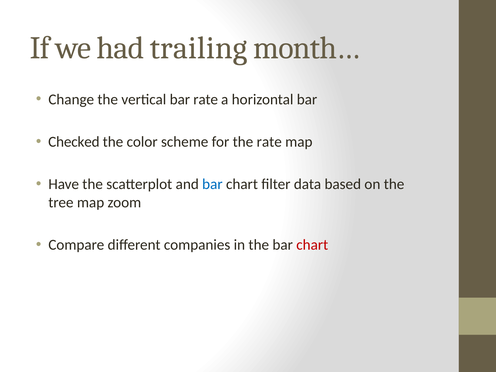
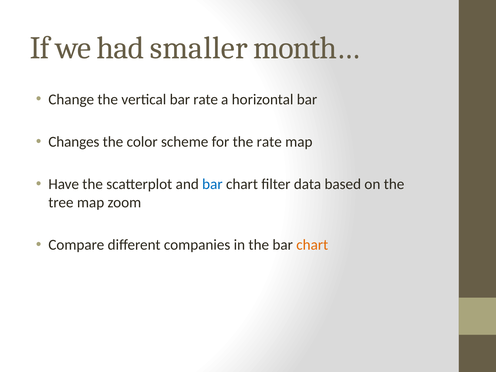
trailing: trailing -> smaller (199, 48)
Checked: Checked -> Changes (74, 142)
chart colour: red -> orange (312, 245)
